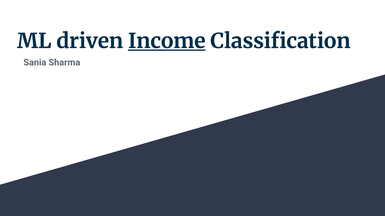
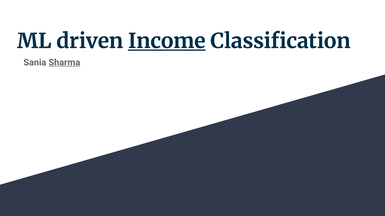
Sharma underline: none -> present (64, 63)
